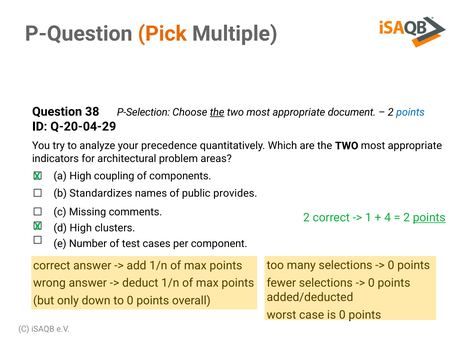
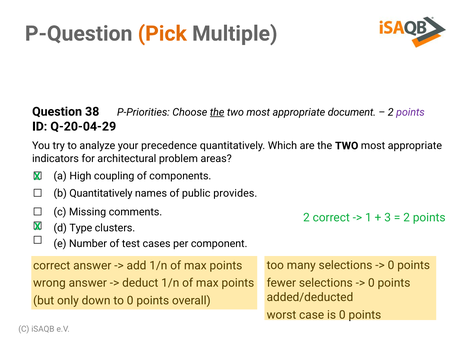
P-Selection: P-Selection -> P-Priorities (143, 112)
points colour: blue -> purple (410, 112)
b Standardizes: Standardizes -> Quantitatively (101, 193)
4: 4 -> 3 (388, 218)
points underline: present -> none (429, 218)
d High: High -> Type (81, 228)
